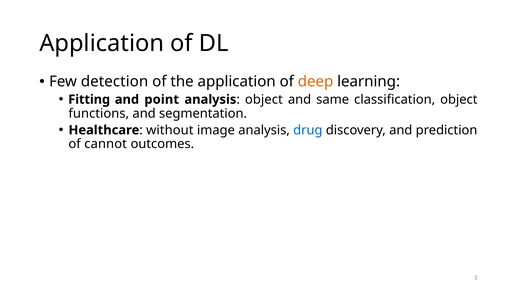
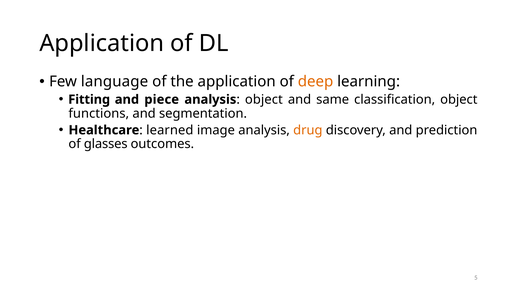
detection: detection -> language (115, 82)
point: point -> piece (162, 99)
without: without -> learned (170, 130)
drug colour: blue -> orange (308, 130)
cannot: cannot -> glasses (106, 144)
